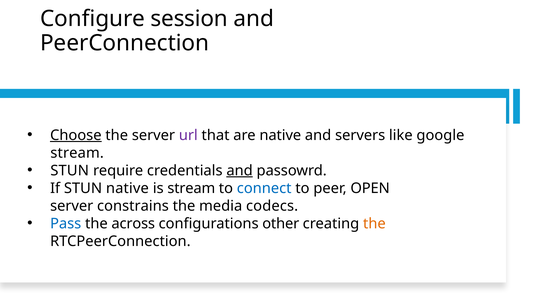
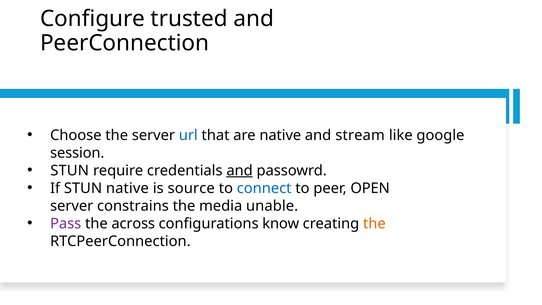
session: session -> trusted (189, 19)
Choose underline: present -> none (76, 135)
url colour: purple -> blue (188, 135)
servers: servers -> stream (360, 135)
stream: stream -> session (77, 153)
is stream: stream -> source (191, 188)
codecs: codecs -> unable (272, 206)
Pass colour: blue -> purple (66, 223)
other: other -> know (281, 223)
